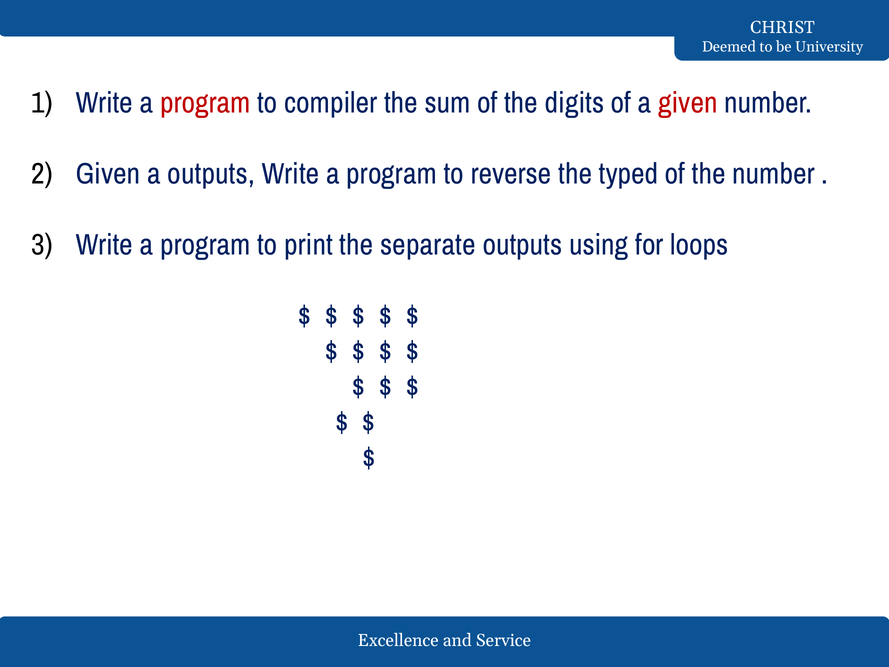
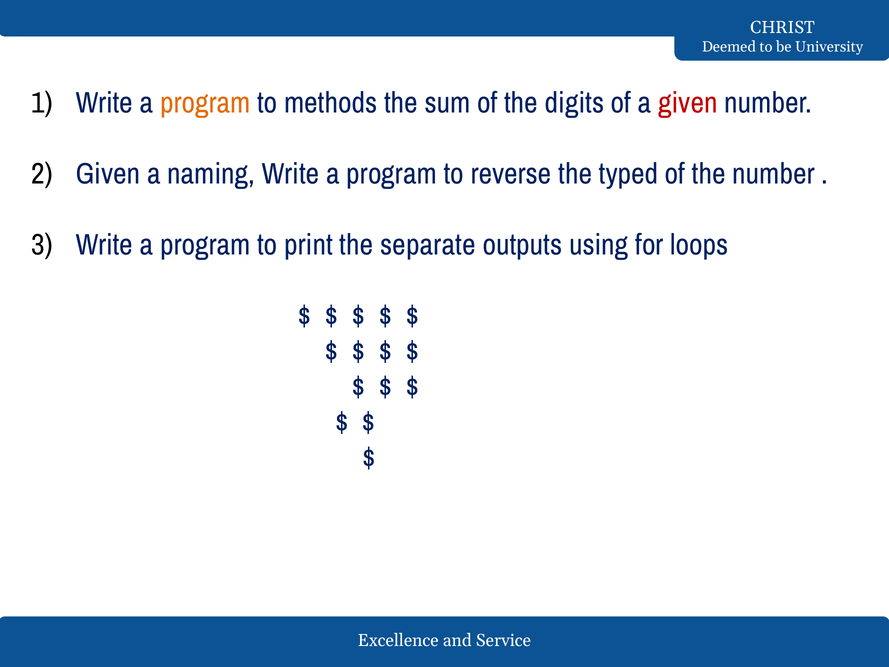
program colour: red -> orange (205, 103)
compiler: compiler -> methods (331, 103)
a outputs: outputs -> naming (211, 174)
